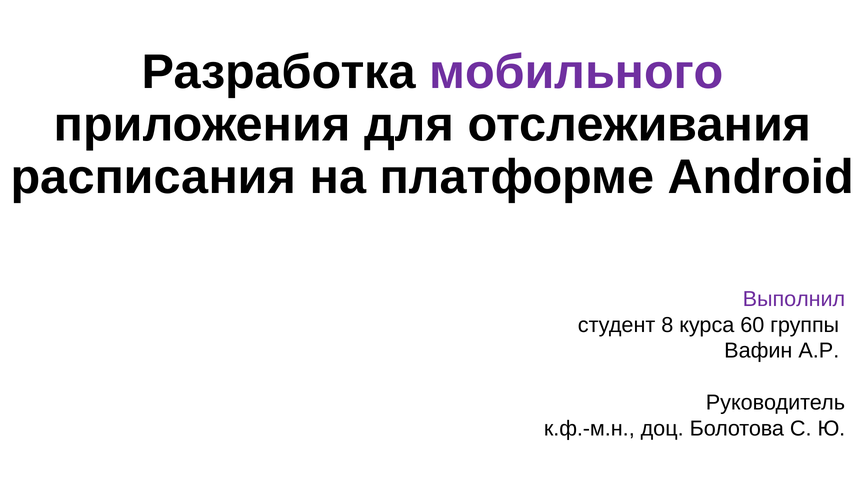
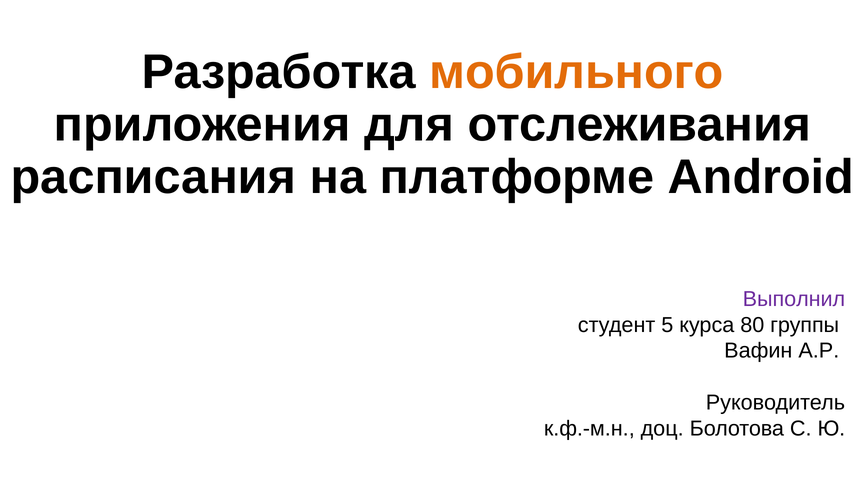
мобильного colour: purple -> orange (576, 72)
8: 8 -> 5 (667, 325)
60: 60 -> 80 (752, 325)
